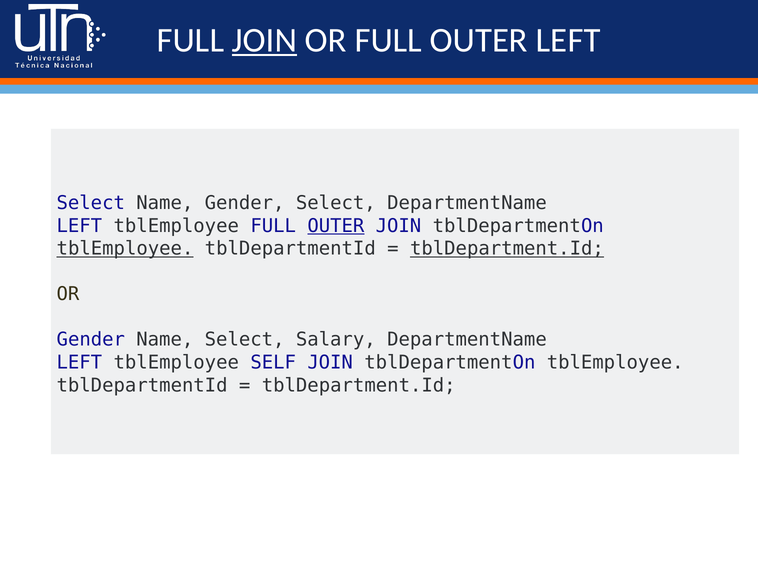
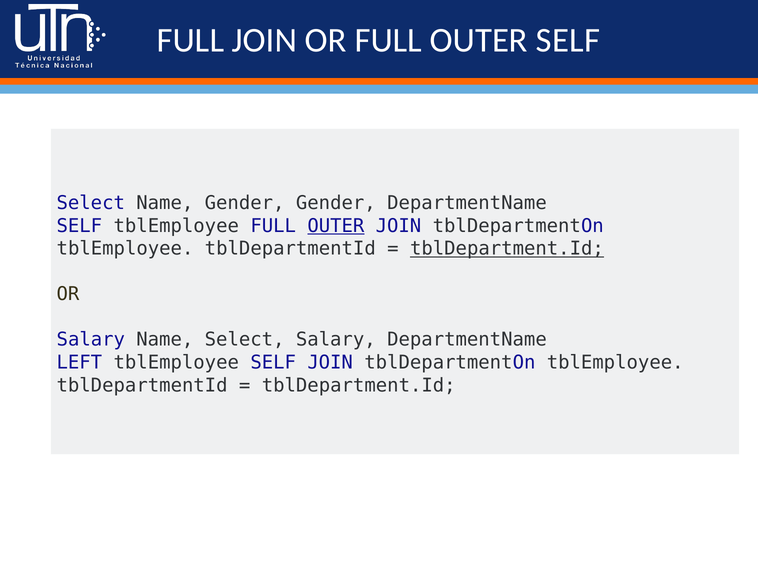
JOIN underline: present -> none (265, 40)
OUTER LEFT: LEFT -> SELF (568, 40)
Gender Select: Select -> Gender (336, 203)
LEFT: LEFT -> SELF (79, 226)
tblEmployee underline: present -> none (125, 248)
Gender: Gender -> Salary (91, 339)
